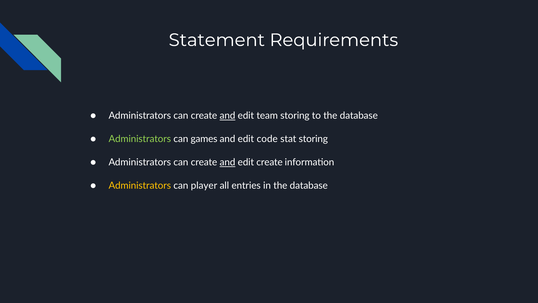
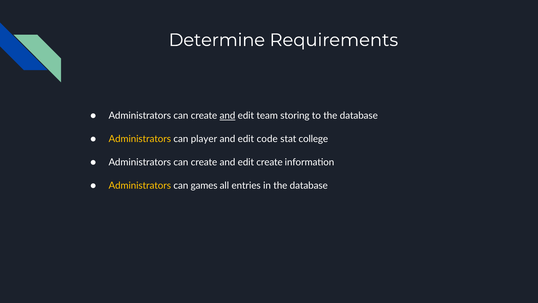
Statement: Statement -> Determine (217, 40)
Administrators colour: light green -> yellow (140, 139)
games: games -> player (204, 139)
stat storing: storing -> college (313, 139)
and underline: present -> none (227, 162)
player: player -> games (204, 186)
